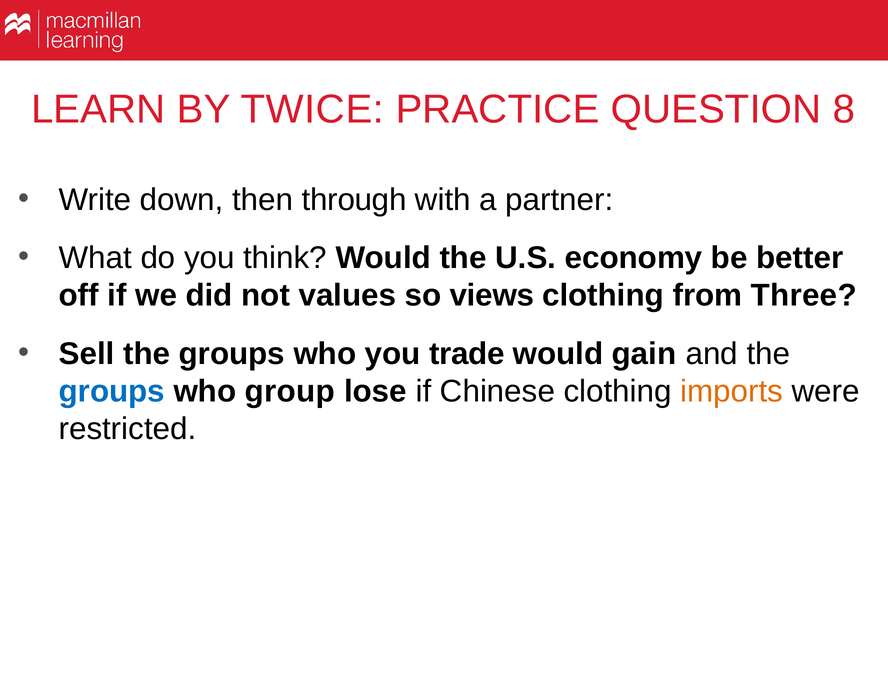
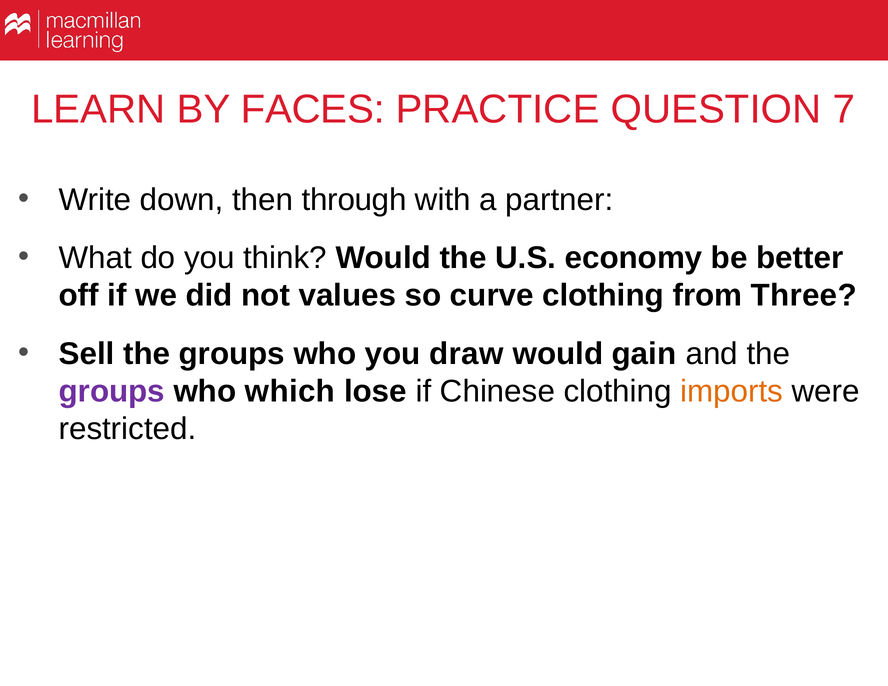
TWICE: TWICE -> FACES (313, 110)
8: 8 -> 7 (844, 110)
views: views -> curve (492, 296)
trade: trade -> draw (467, 354)
groups colour: blue -> purple (112, 391)
group: group -> which (290, 391)
